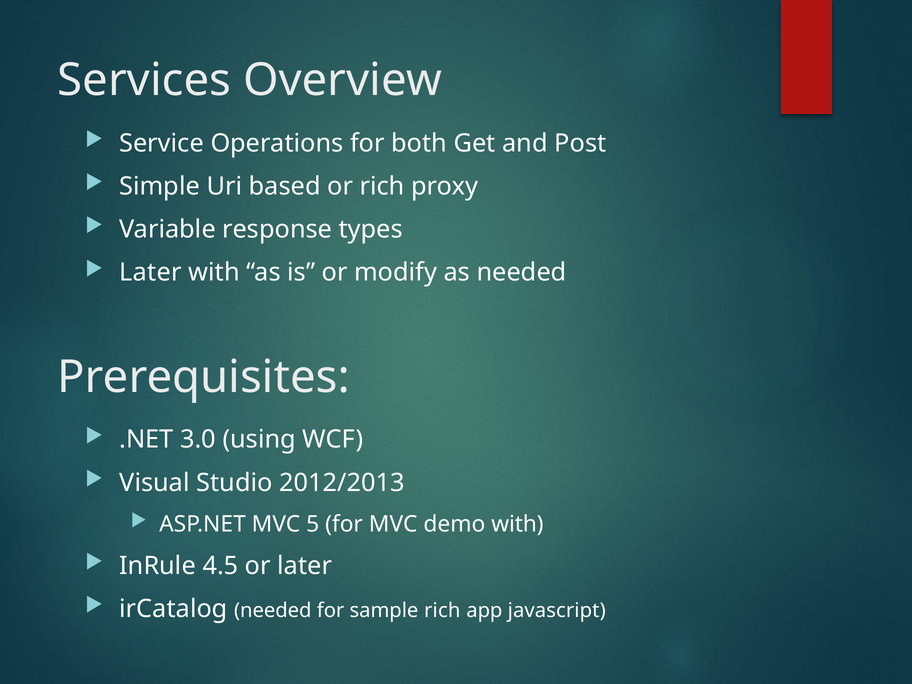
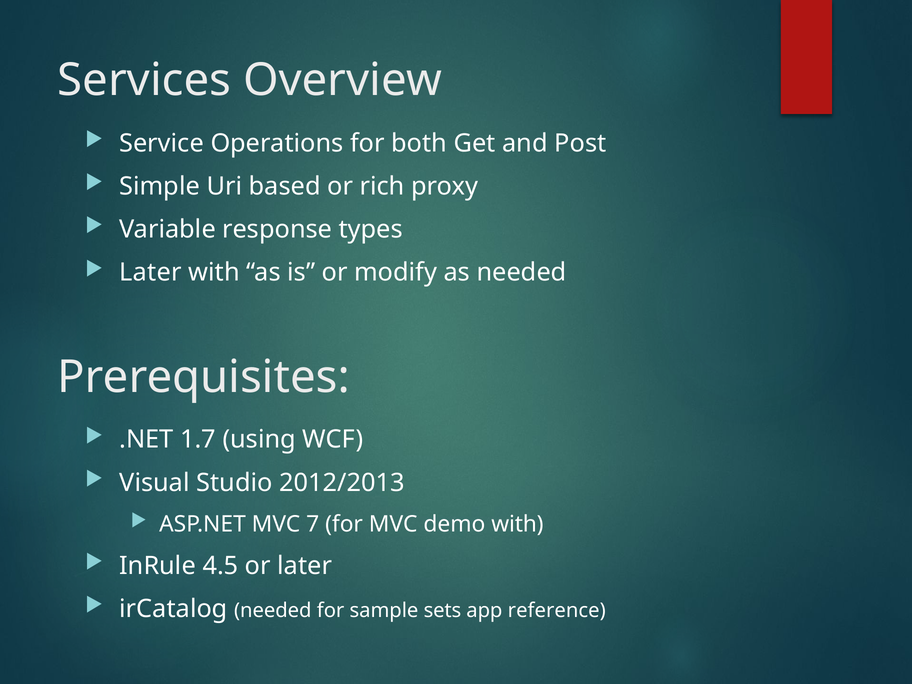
3.0: 3.0 -> 1.7 (198, 440)
5: 5 -> 7 (313, 524)
sample rich: rich -> sets (442, 611)
javascript: javascript -> reference (557, 611)
